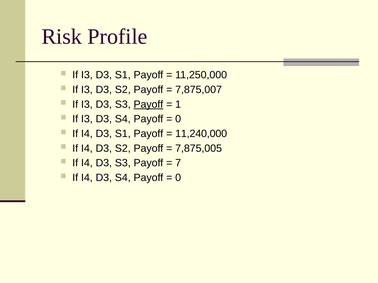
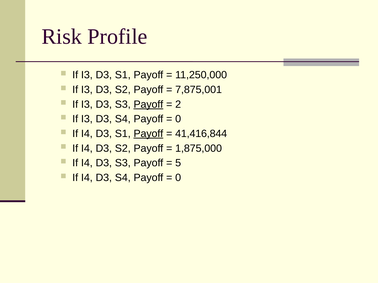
7,875,007: 7,875,007 -> 7,875,001 (199, 90)
1: 1 -> 2 (178, 104)
Payoff underline: none -> present (148, 134)
11,240,000: 11,240,000 -> 41,416,844 (201, 134)
7,875,005: 7,875,005 -> 1,875,000 (199, 149)
7: 7 -> 5 (178, 163)
